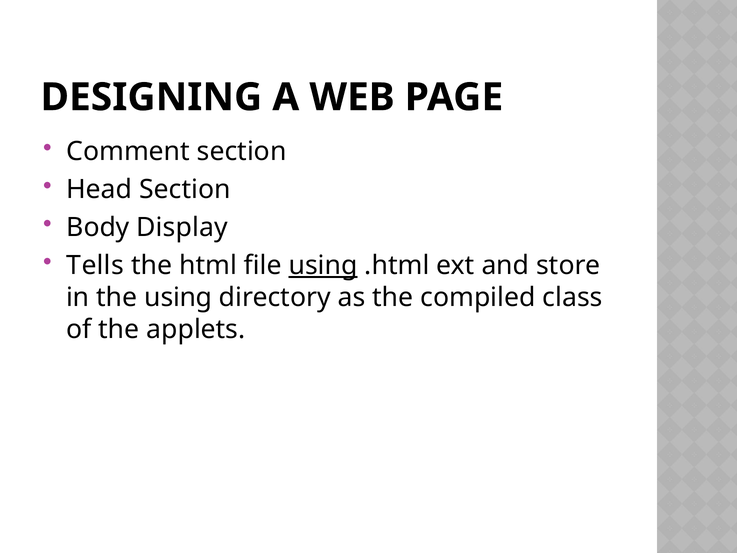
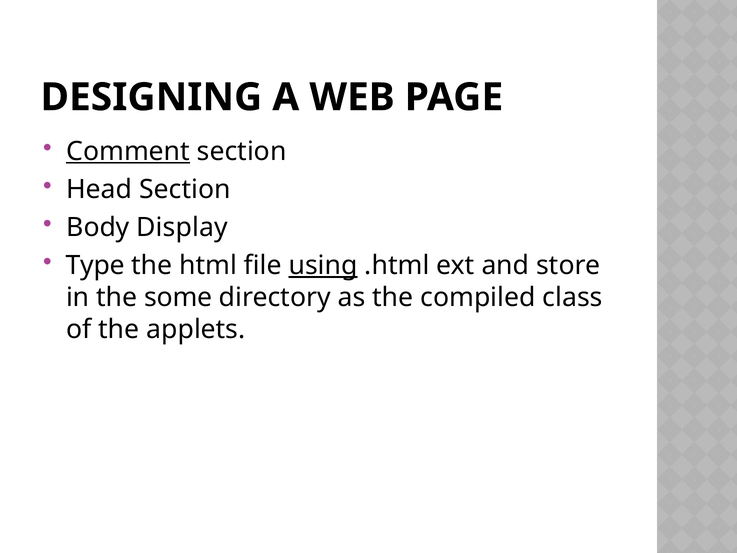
Comment underline: none -> present (128, 151)
Tells: Tells -> Type (95, 265)
the using: using -> some (178, 297)
